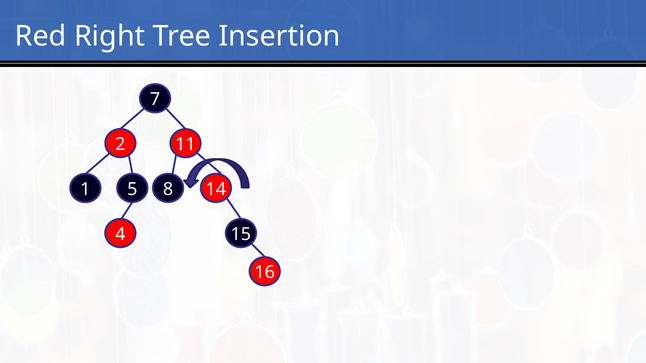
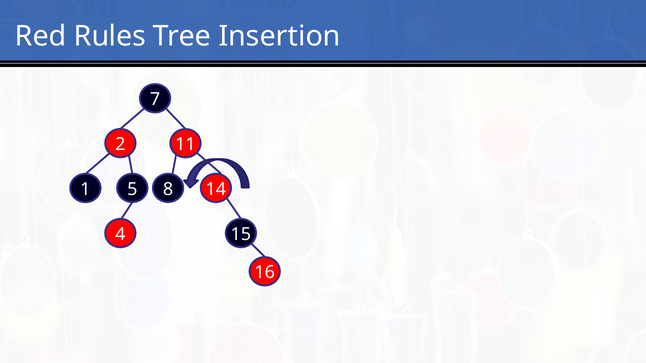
Right: Right -> Rules (110, 36)
